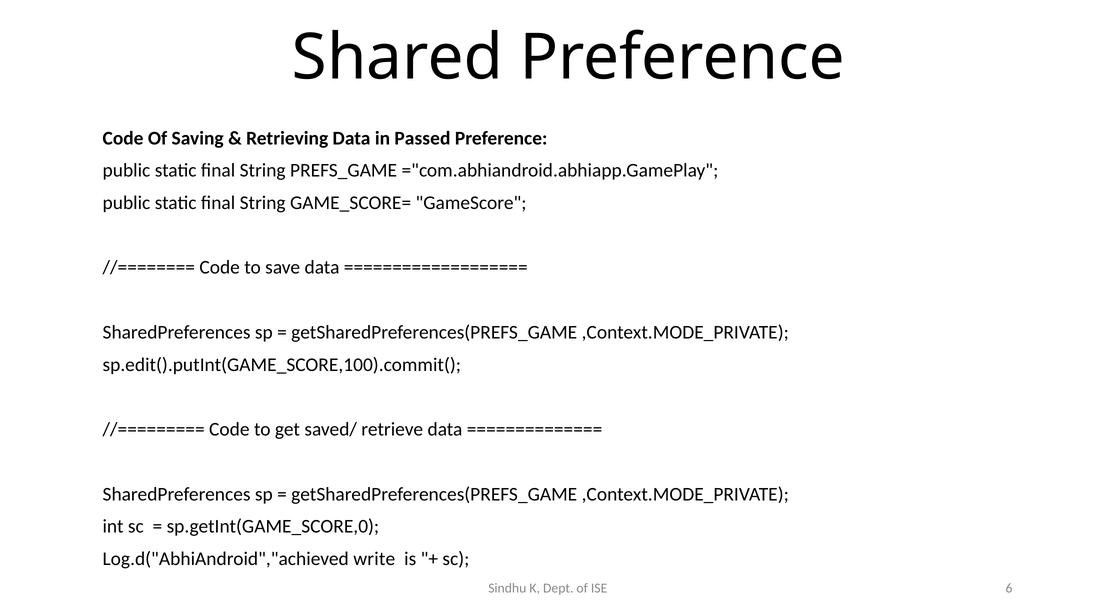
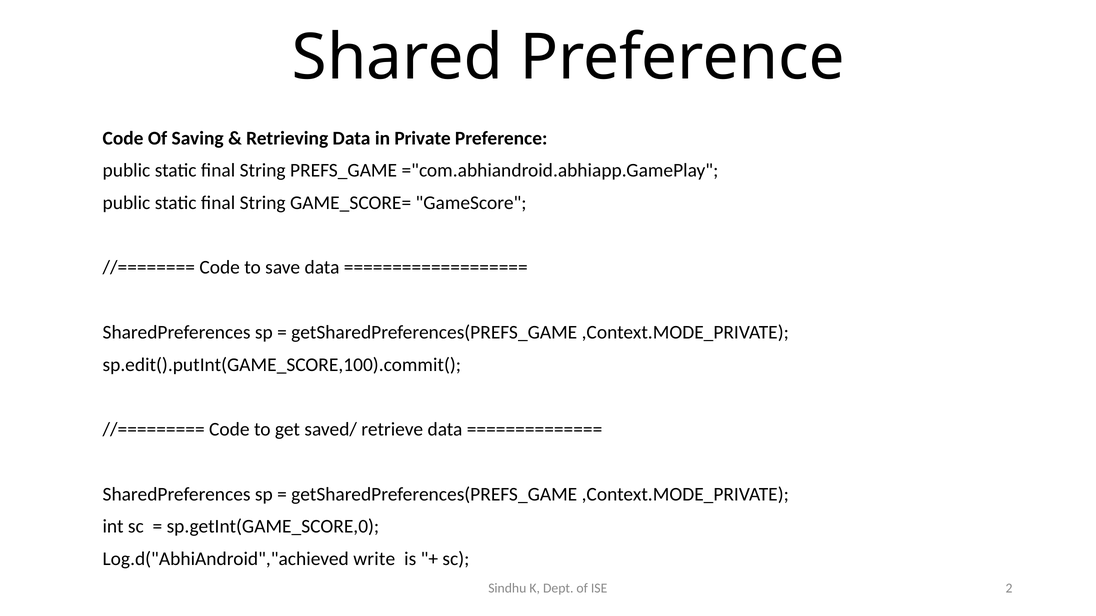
Passed: Passed -> Private (423, 138)
6: 6 -> 2 (1009, 589)
